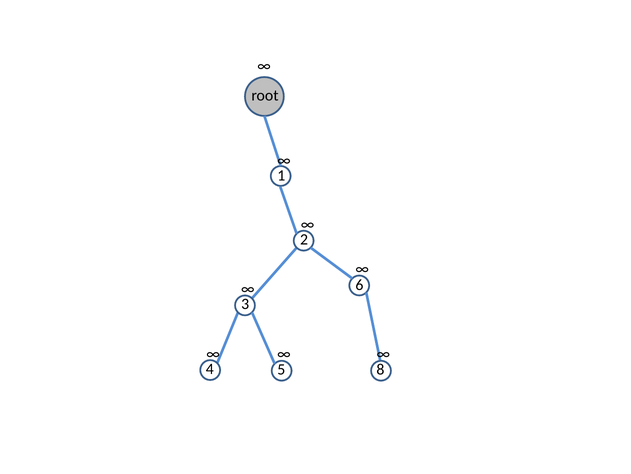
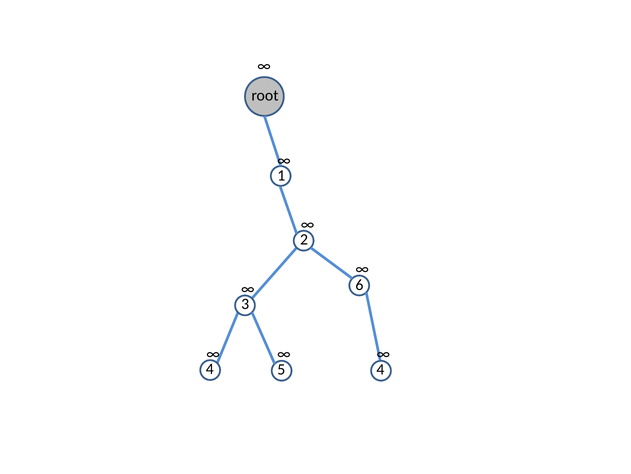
4 8: 8 -> 4 (380, 369)
